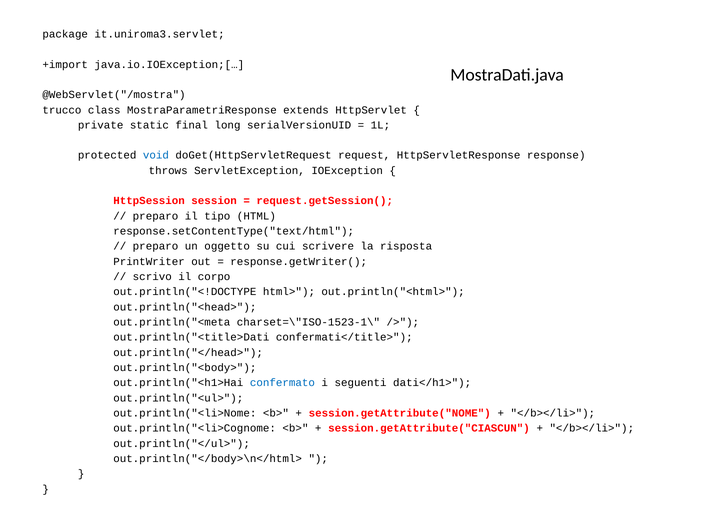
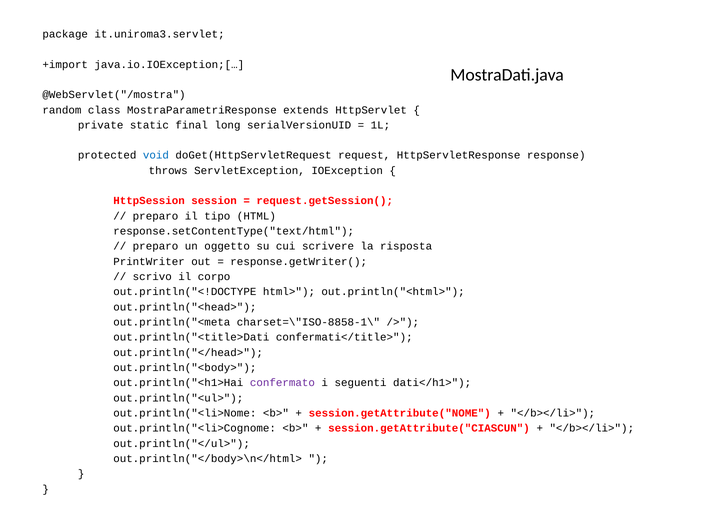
trucco: trucco -> random (62, 110)
charset=\"ISO-1523-1\: charset=\"ISO-1523-1\ -> charset=\"ISO-8858-1\ (308, 322)
confermato colour: blue -> purple (282, 383)
